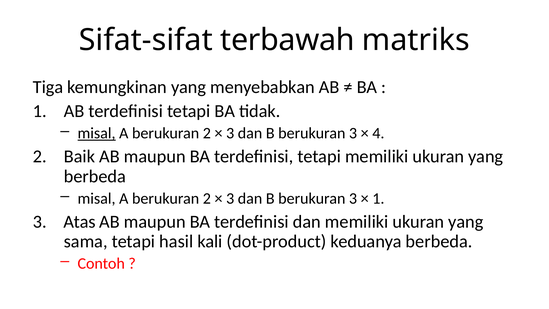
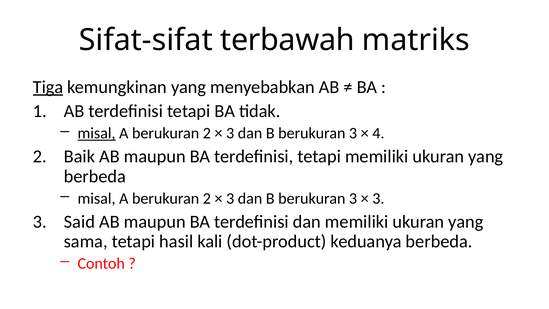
Tiga underline: none -> present (48, 87)
1: 1 -> 3 (378, 198)
Atas: Atas -> Said (79, 222)
